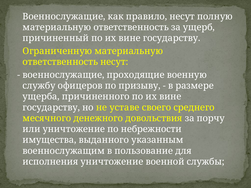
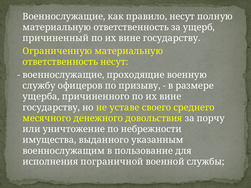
исполнения уничтожение: уничтожение -> пограничной (112, 162)
